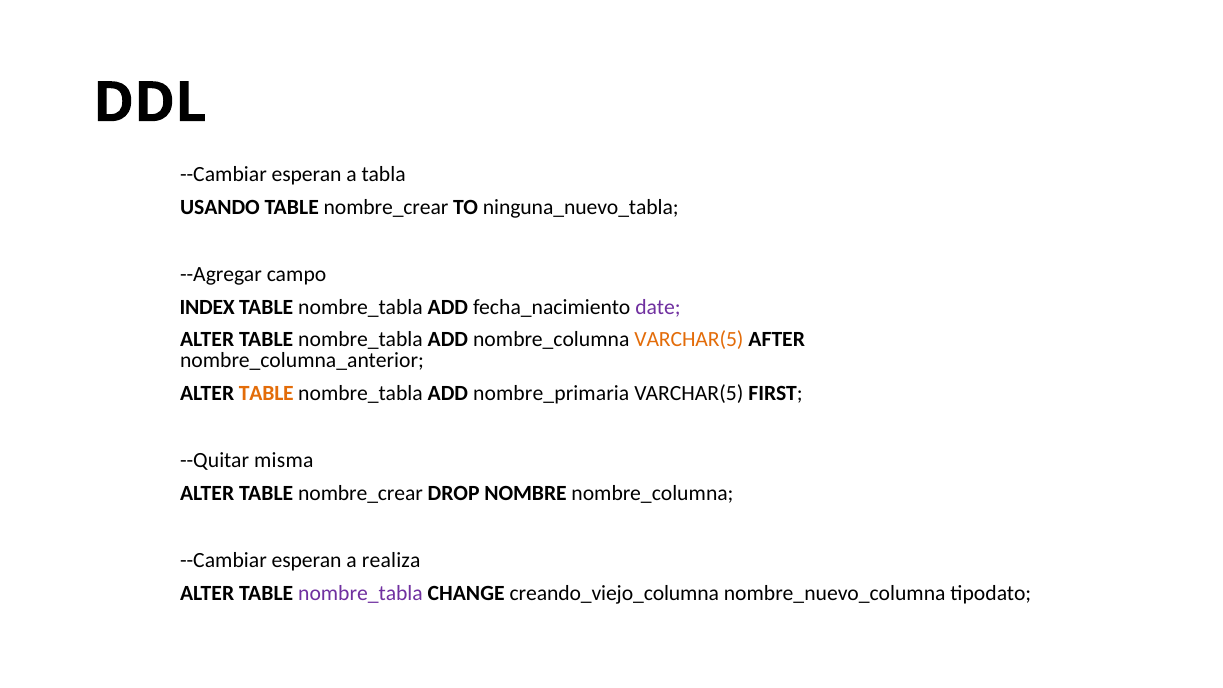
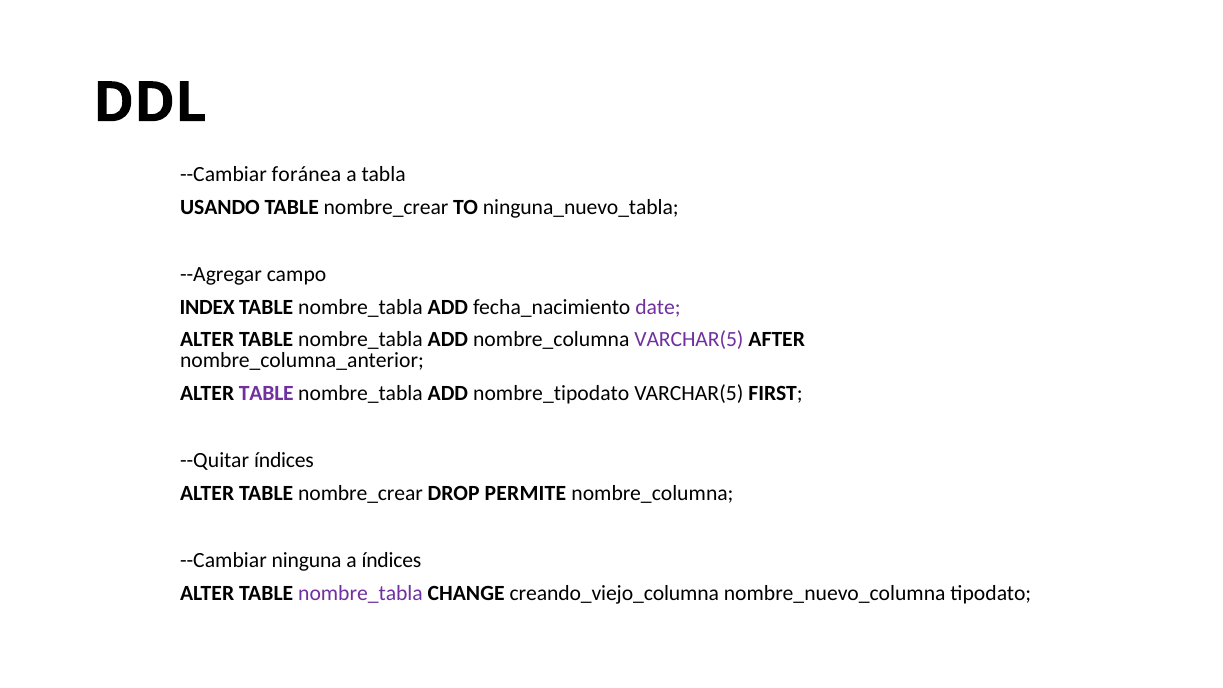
esperan: esperan -> foránea (306, 175)
VARCHAR(5 colour: orange -> purple (689, 340)
TABLE colour: orange -> purple (266, 393)
nombre_primaria: nombre_primaria -> nombre_tipodato (551, 393)
--Quitar misma: misma -> índices (284, 461)
NOMBRE: NOMBRE -> PERMITE (525, 493)
esperan: esperan -> ninguna (307, 560)
a realiza: realiza -> índices (391, 560)
